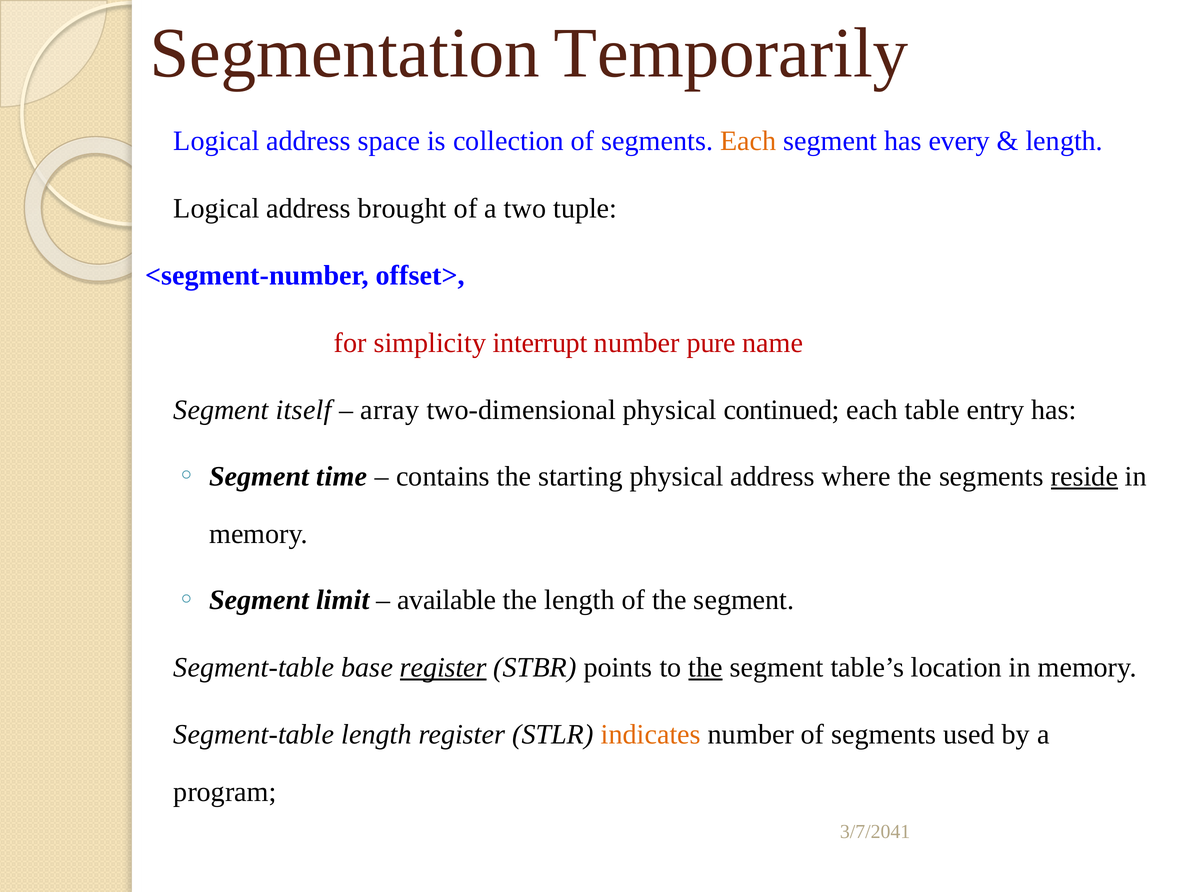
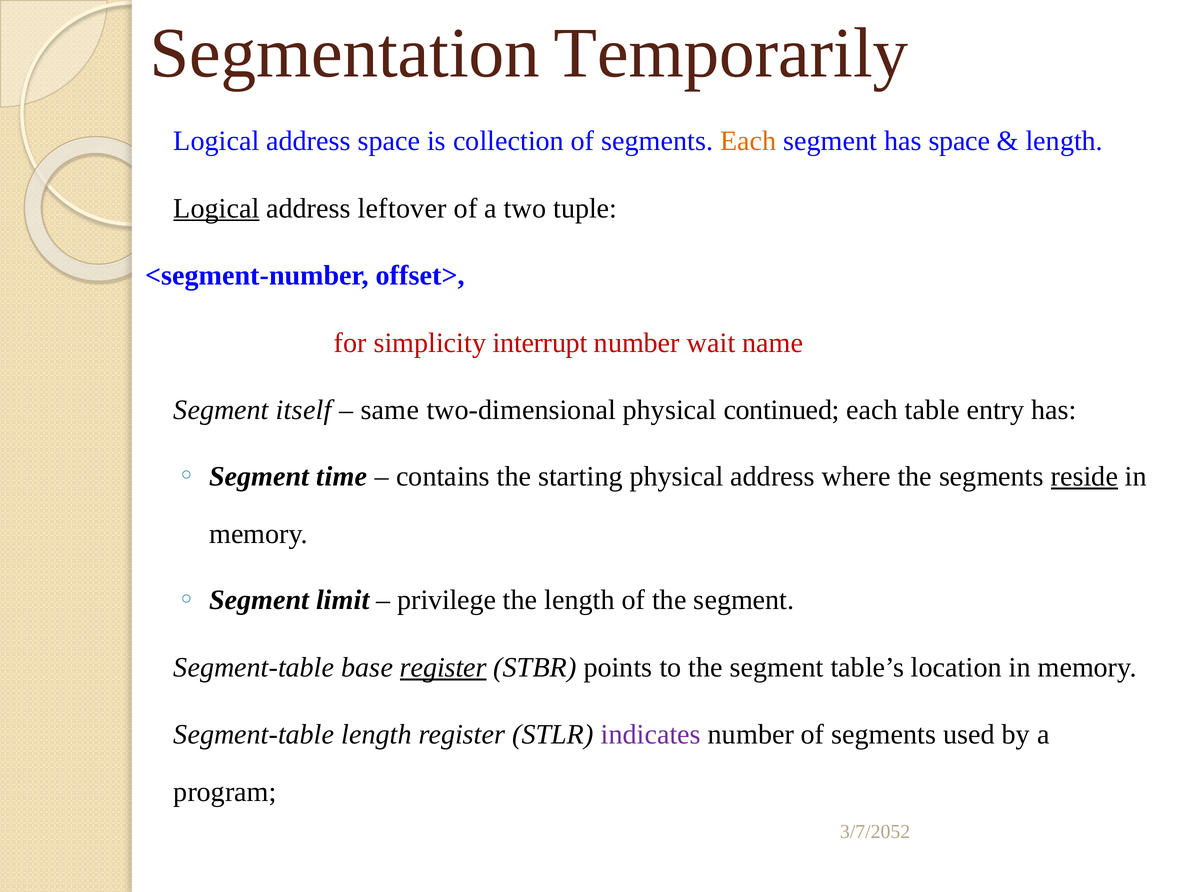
has every: every -> space (959, 141)
Logical underline: none -> present (216, 208)
brought: brought -> leftover (402, 208)
pure: pure -> wait (711, 343)
array: array -> same (390, 410)
available: available -> privilege (447, 600)
the underline: present -> none (706, 668)
indicates colour: orange -> purple (651, 735)
3/7/2041: 3/7/2041 -> 3/7/2052 (875, 832)
